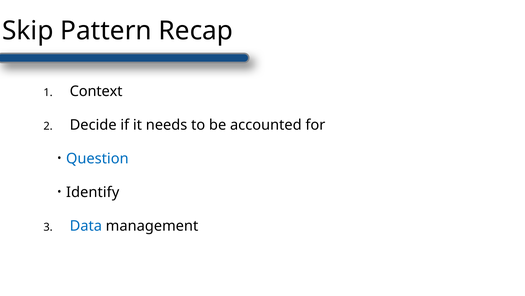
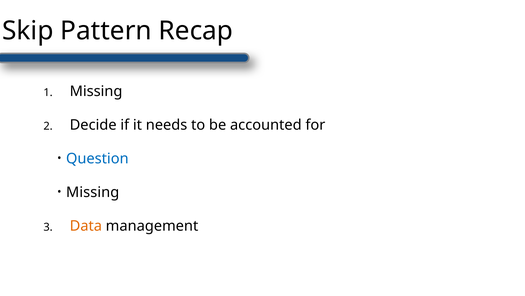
Context: Context -> Missing (96, 91)
Identify: Identify -> Missing (93, 192)
Data colour: blue -> orange (86, 225)
